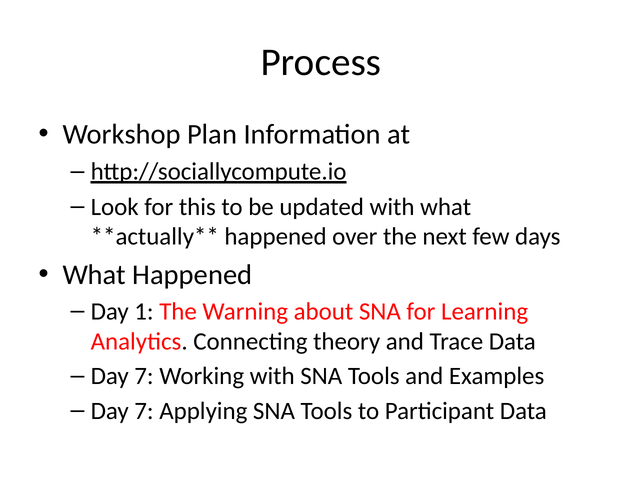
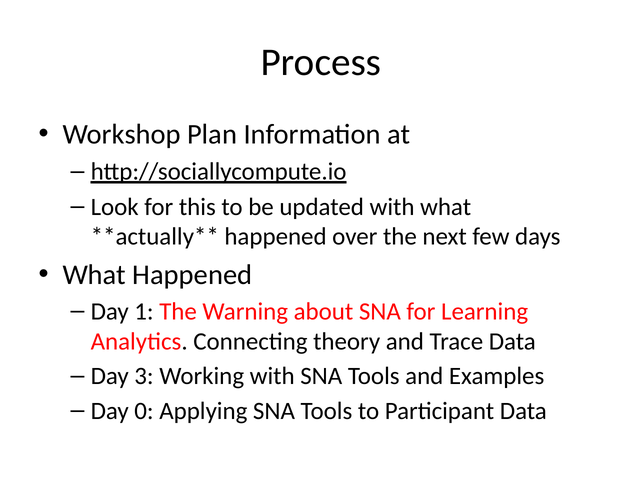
7: 7 -> 3 (144, 377)
7: 7 -> 0 (144, 412)
